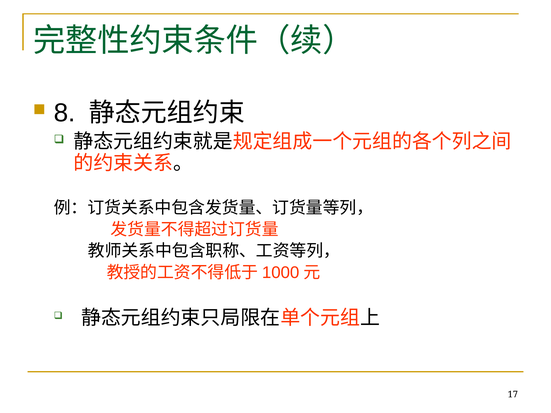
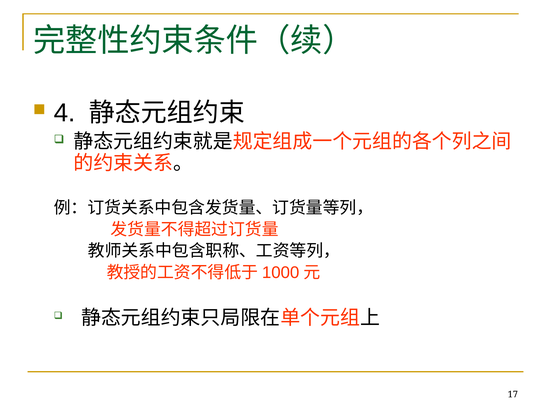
8: 8 -> 4 (65, 113)
